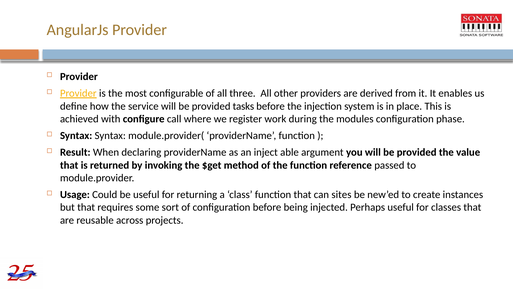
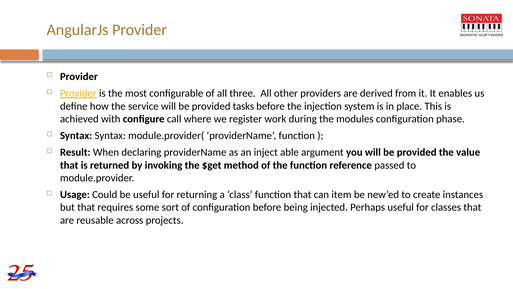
sites: sites -> item (341, 194)
